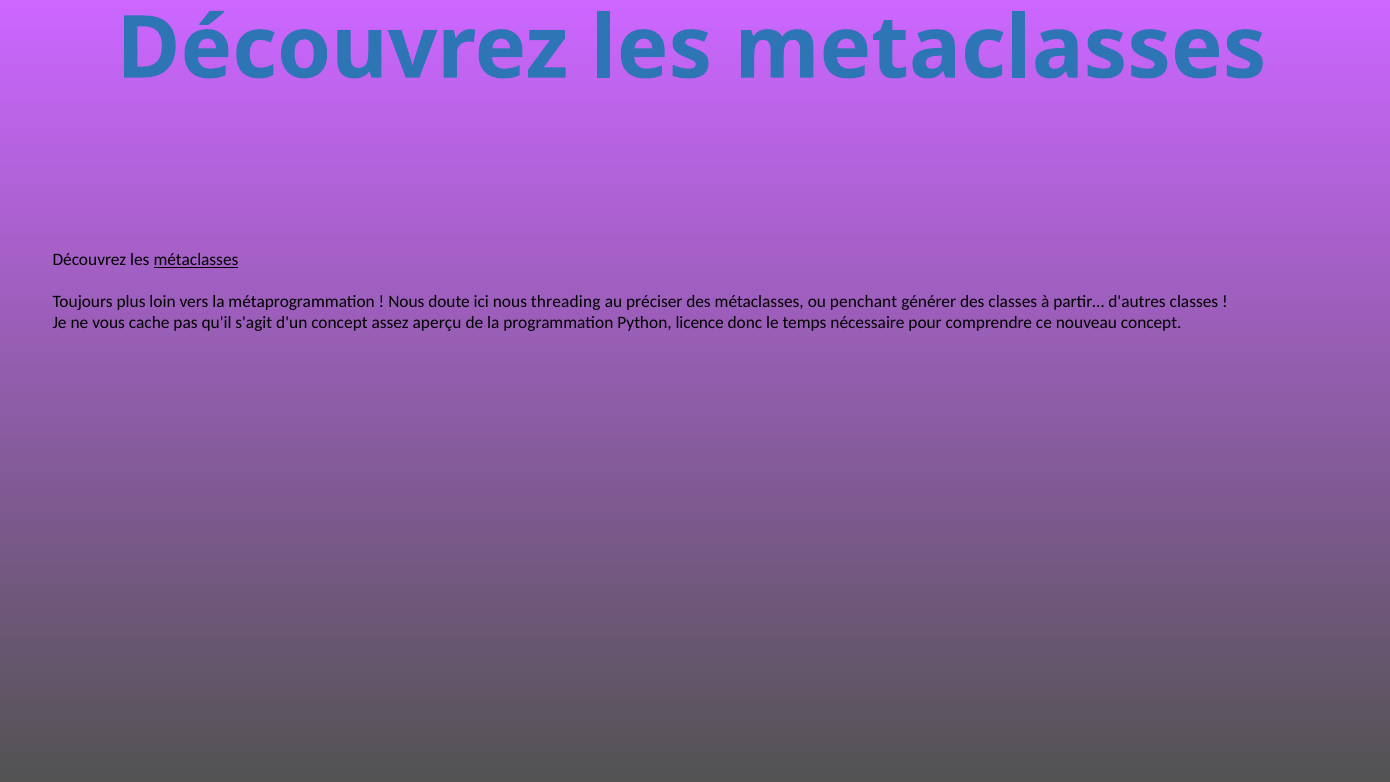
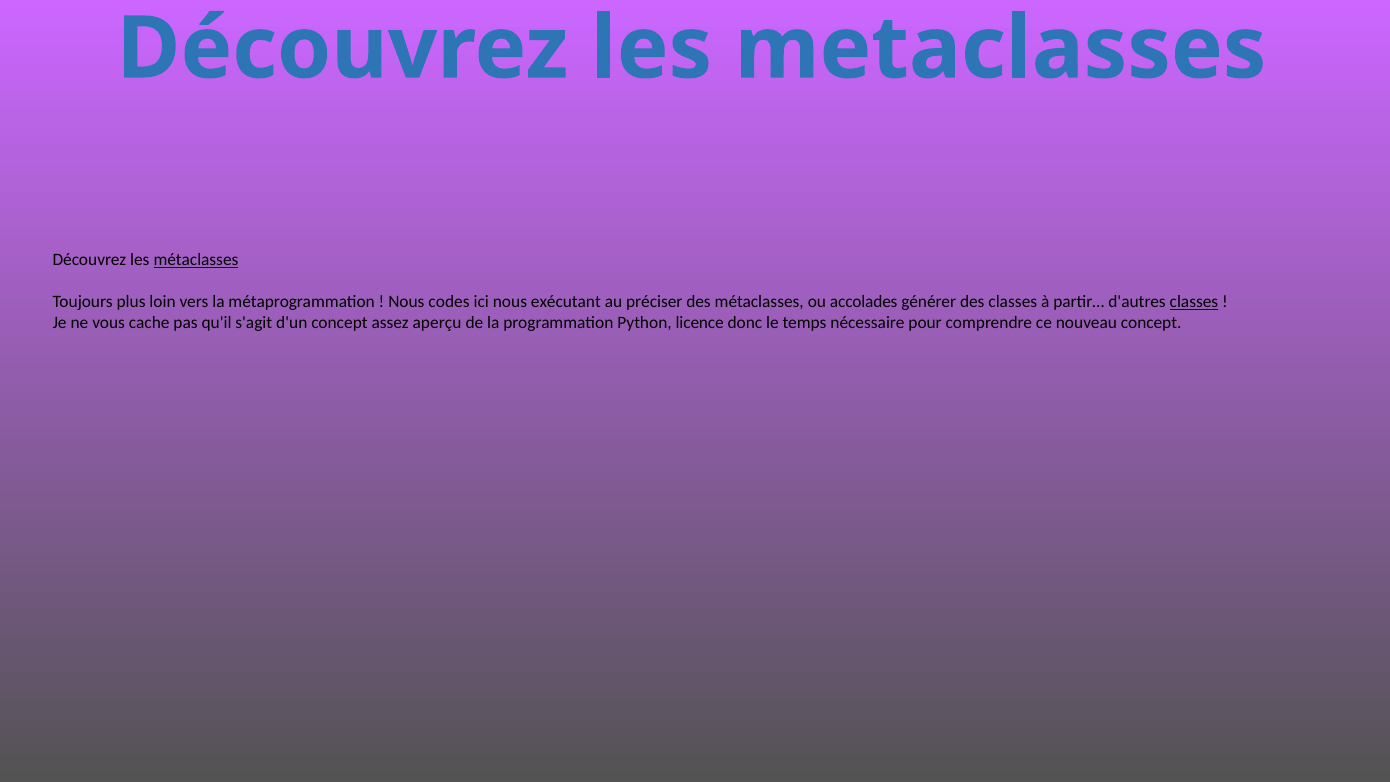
doute: doute -> codes (449, 302)
threading: threading -> exécutant (566, 302)
penchant: penchant -> accolades (864, 302)
classes underline: none -> present (1194, 302)
